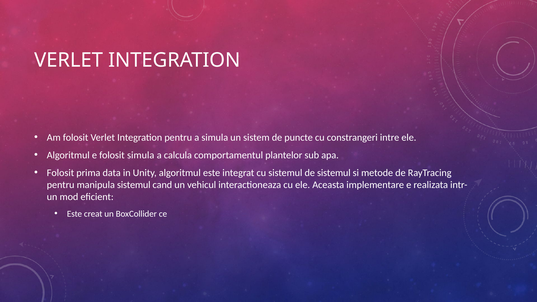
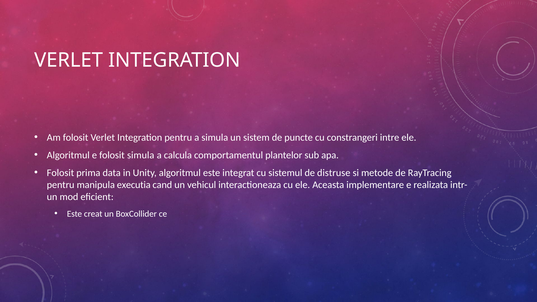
de sistemul: sistemul -> distruse (334, 173)
manipula sistemul: sistemul -> executia (134, 185)
